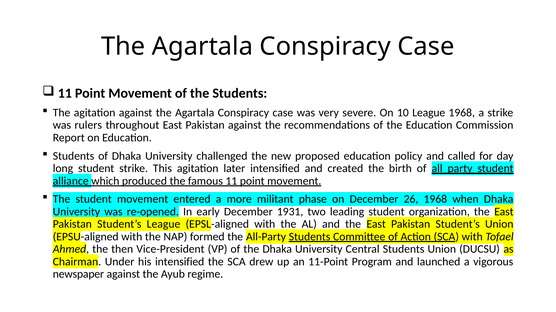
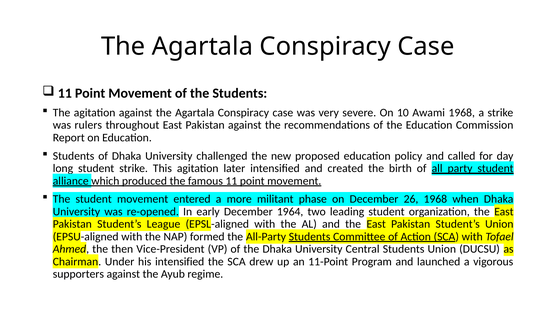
10 League: League -> Awami (429, 113)
1931: 1931 -> 1964 (290, 212)
newspaper: newspaper -> supporters (78, 275)
